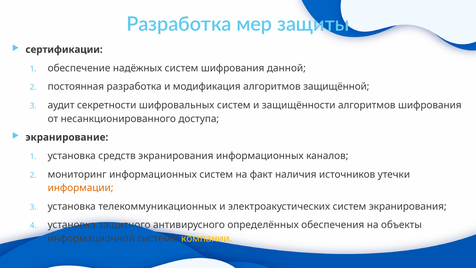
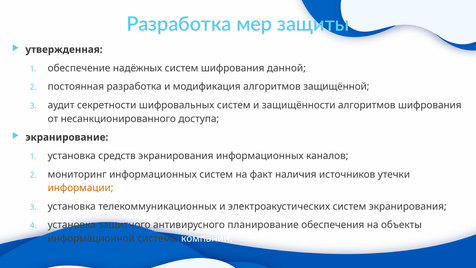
сертификации: сертификации -> утвержденная (64, 50)
определённых: определённых -> планирование (263, 225)
компании colour: yellow -> white (207, 238)
